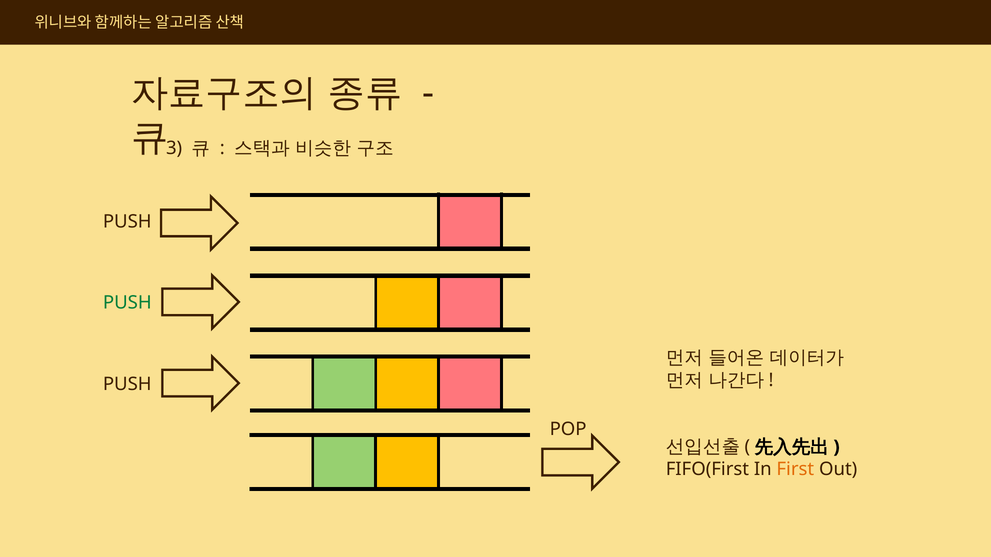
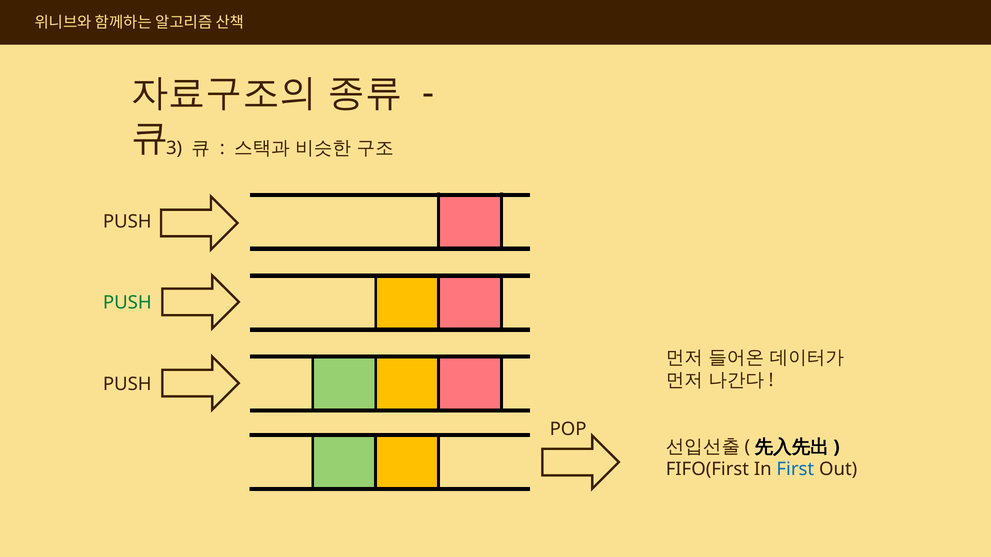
First colour: orange -> blue (795, 469)
